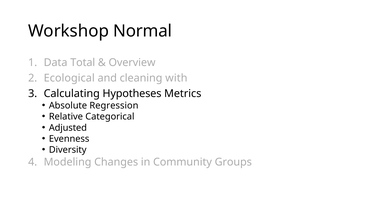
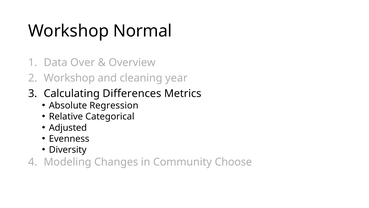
Total: Total -> Over (83, 62)
Ecological: Ecological -> Workshop (69, 78)
with: with -> year (176, 78)
Hypotheses: Hypotheses -> Differences (132, 93)
Groups: Groups -> Choose (233, 162)
